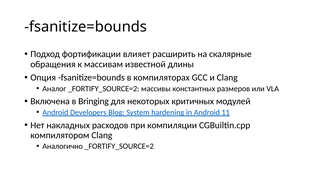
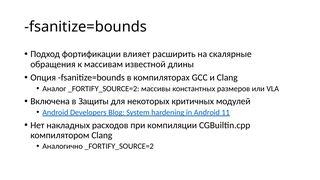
Bringing: Bringing -> Защиты (94, 101)
